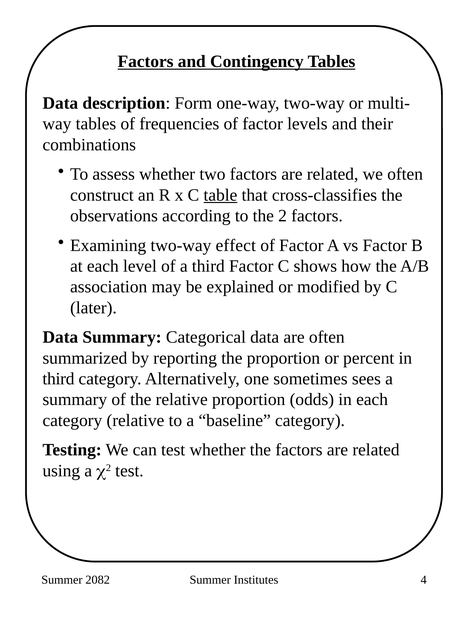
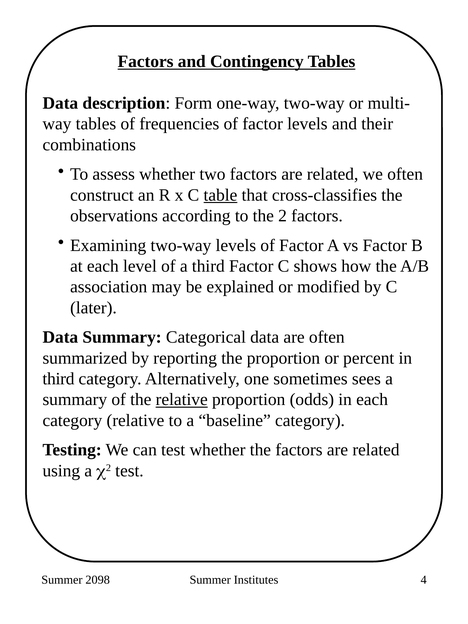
two-way effect: effect -> levels (236, 245)
relative underline: none -> present (182, 400)
2082: 2082 -> 2098 (98, 580)
